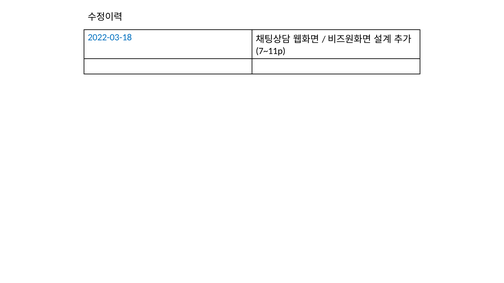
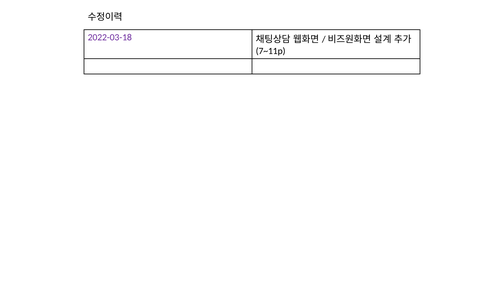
2022-03-18 colour: blue -> purple (110, 38)
